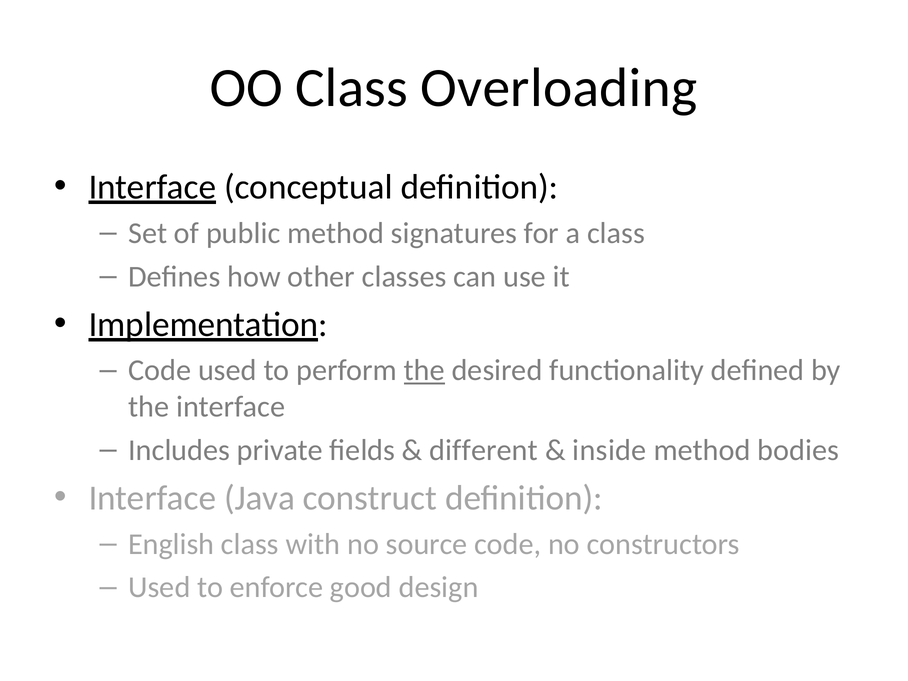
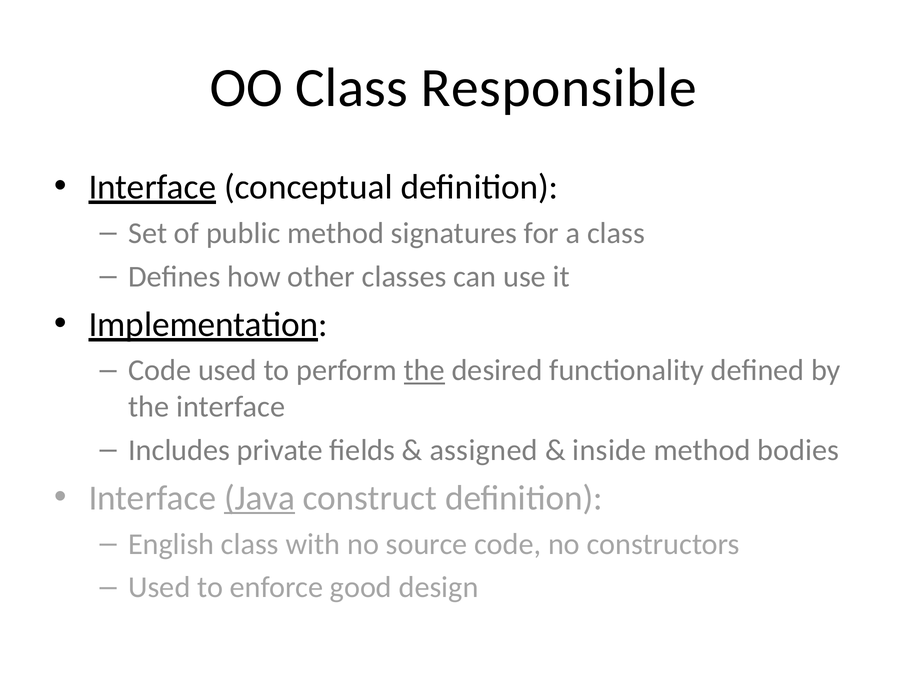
Overloading: Overloading -> Responsible (559, 88)
different: different -> assigned (484, 450)
Java underline: none -> present (260, 498)
